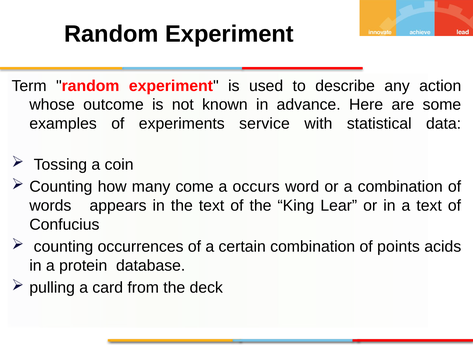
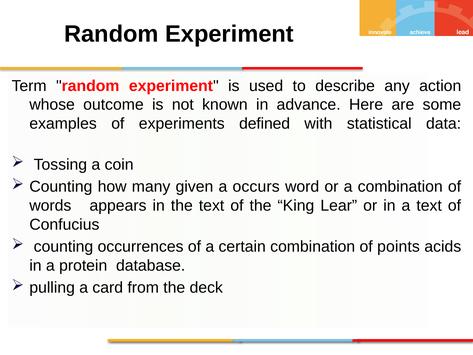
service: service -> defined (265, 124)
come: come -> given (194, 187)
